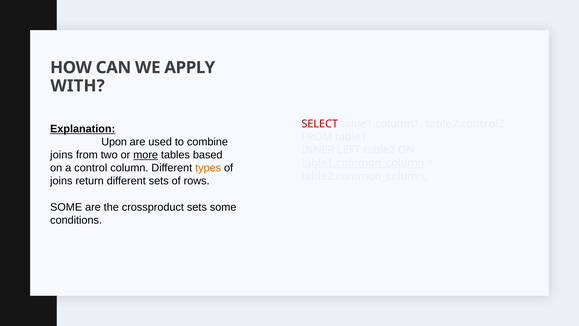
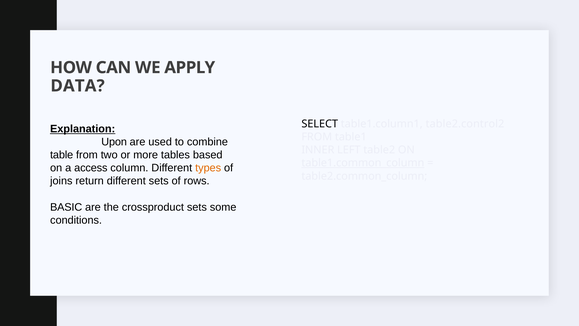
WITH: WITH -> DATA (78, 86)
SELECT colour: red -> black (320, 124)
joins: joins -> table (62, 155)
more underline: present -> none (146, 155)
control: control -> access (91, 168)
SOME: SOME -> BASIC (66, 207)
